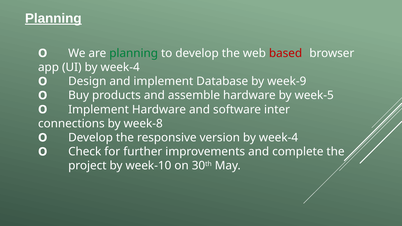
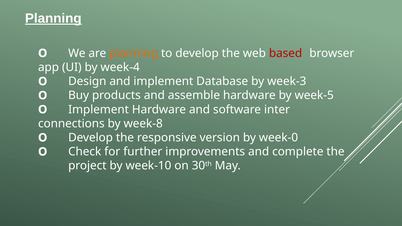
planning colour: green -> orange (134, 53)
week-9: week-9 -> week-3 (287, 81)
version by week-4: week-4 -> week-0 (279, 138)
